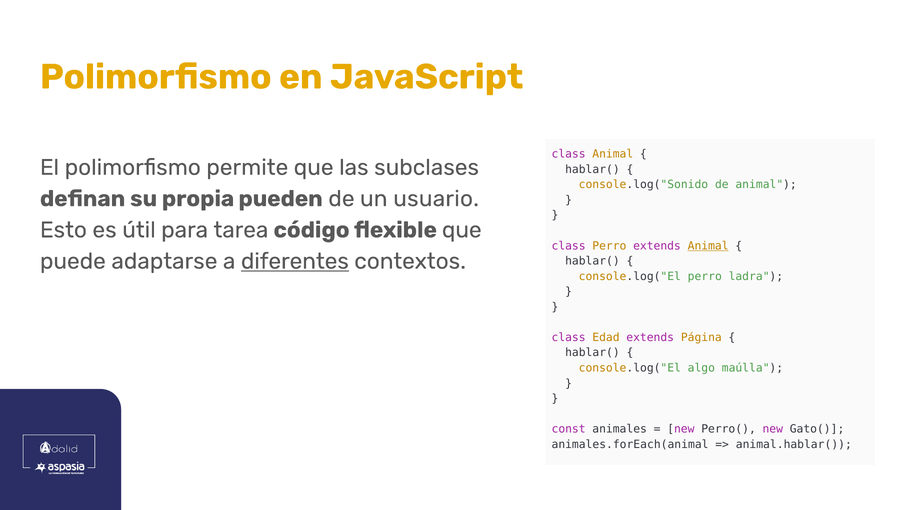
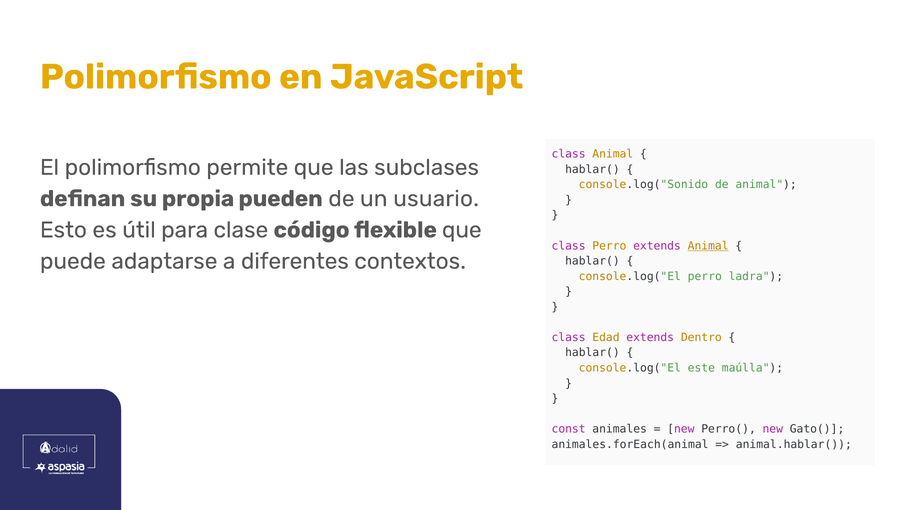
tarea: tarea -> clase (241, 230)
diferentes underline: present -> none (295, 261)
Página: Página -> Dentro (701, 337)
algo: algo -> este (701, 368)
